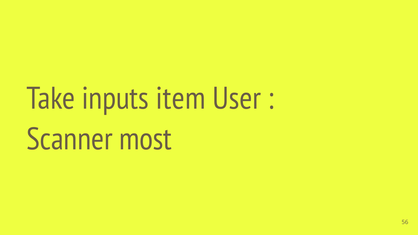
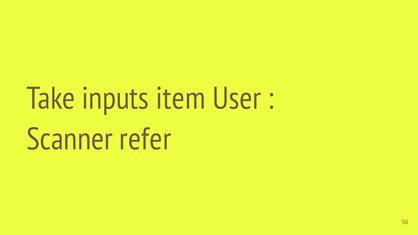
most: most -> refer (145, 139)
